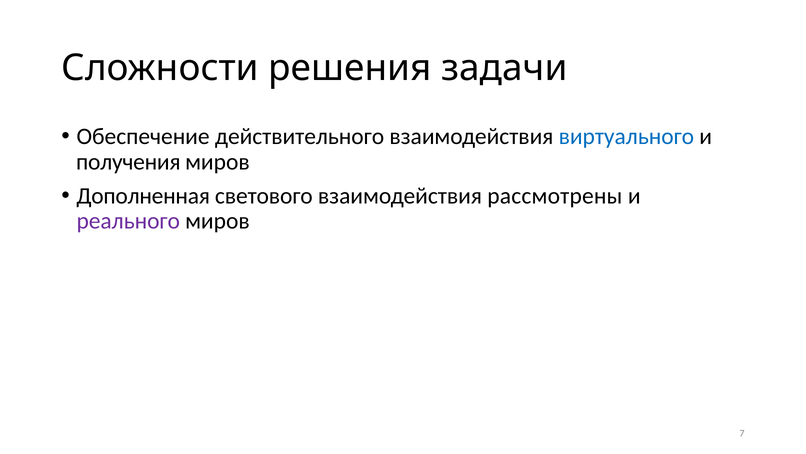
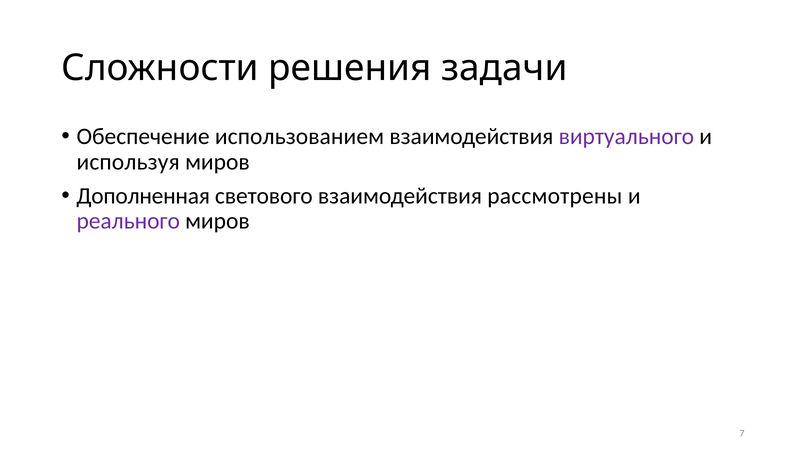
действительного: действительного -> использованием (300, 136)
виртуального colour: blue -> purple (626, 136)
получения: получения -> используя (128, 162)
